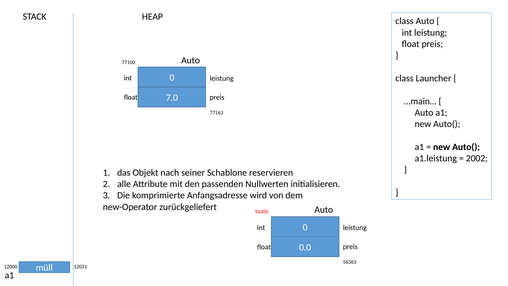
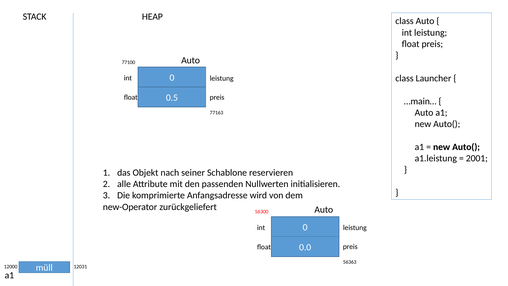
7.0: 7.0 -> 0.5 (172, 98)
2002: 2002 -> 2001 (477, 158)
